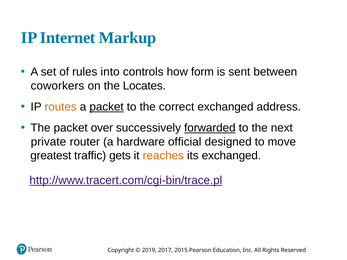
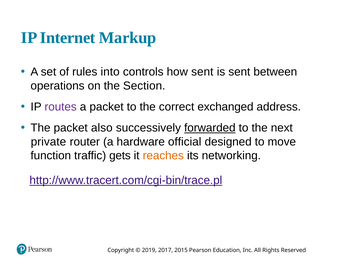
how form: form -> sent (202, 72)
coworkers: coworkers -> operations (58, 86)
Locates: Locates -> Section (144, 86)
routes colour: orange -> purple (61, 107)
packet underline: present -> none (107, 107)
over: over -> also (102, 128)
greatest: greatest -> function (51, 156)
its exchanged: exchanged -> networking (231, 156)
